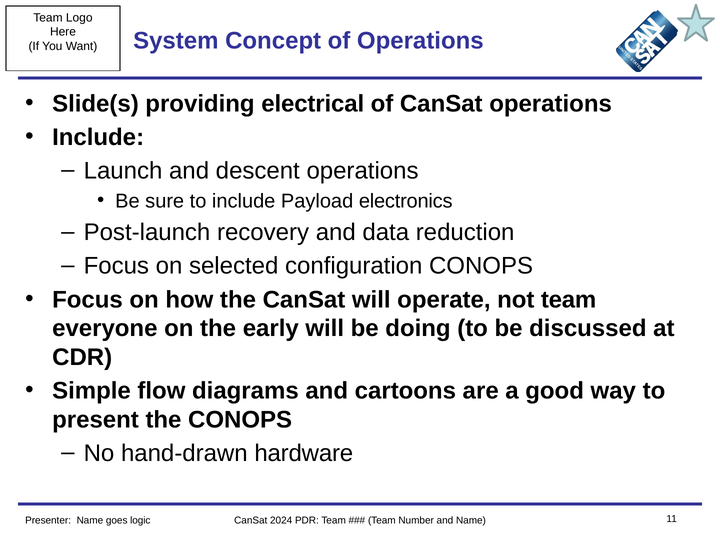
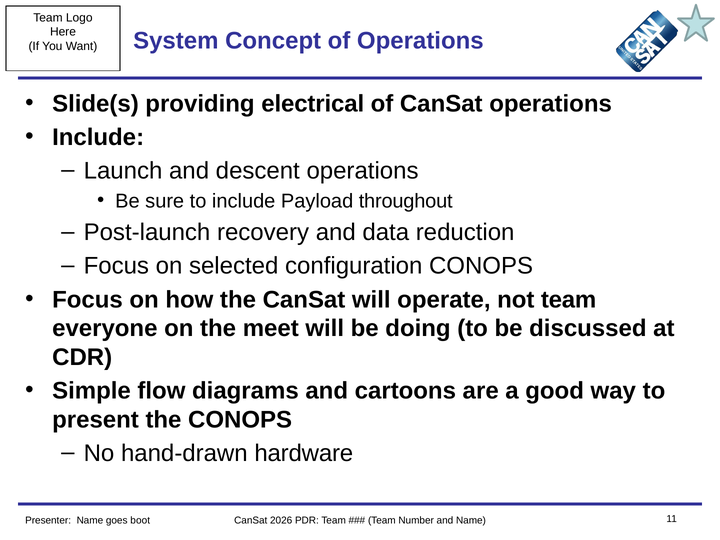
electronics: electronics -> throughout (406, 201)
early: early -> meet (271, 328)
logic: logic -> boot (140, 520)
2024: 2024 -> 2026 (281, 520)
